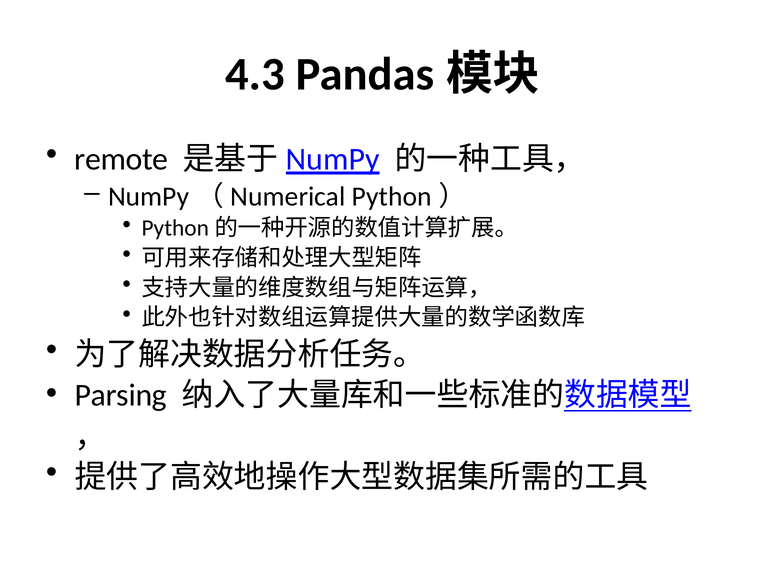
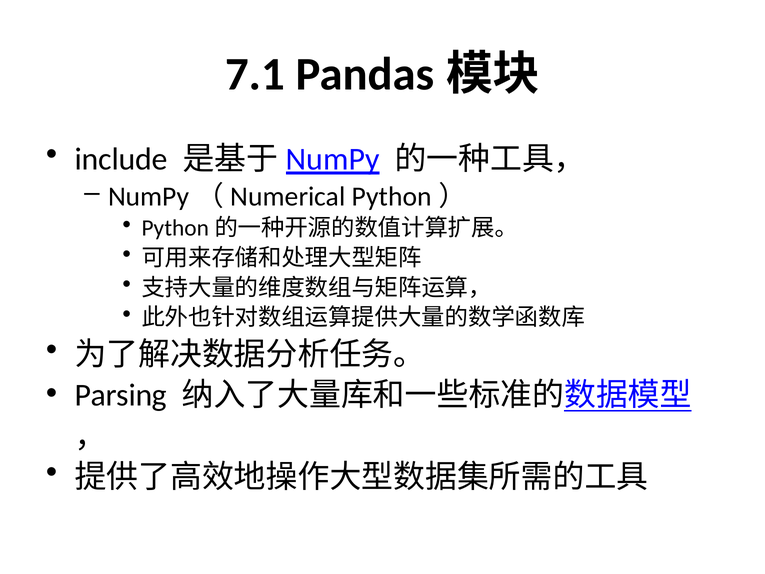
4.3: 4.3 -> 7.1 (255, 74)
remote: remote -> include (121, 159)
